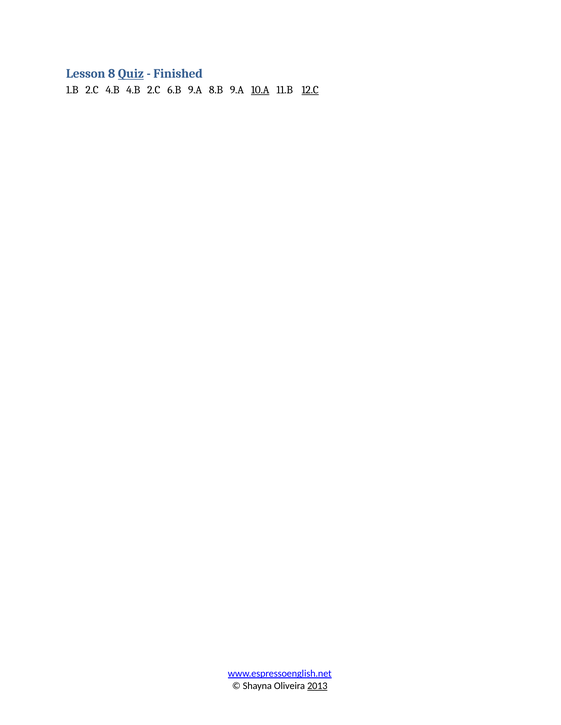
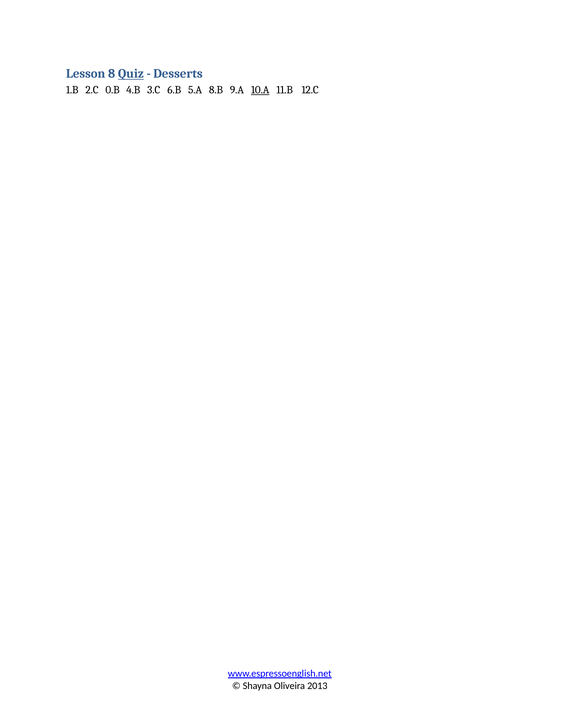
Finished: Finished -> Desserts (178, 74)
2.C 4.B: 4.B -> 0.B (112, 90)
4.B 2.C: 2.C -> 3.C (154, 90)
6.B 9.A: 9.A -> 5.A (195, 90)
12.C underline: present -> none (310, 90)
2013 underline: present -> none (317, 687)
